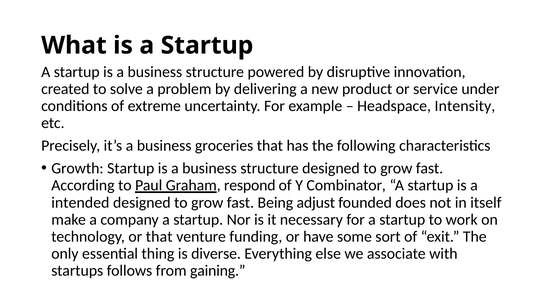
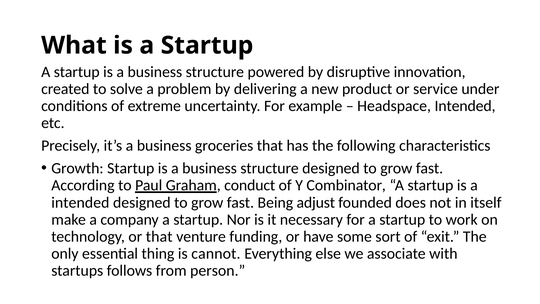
Headspace Intensity: Intensity -> Intended (465, 106)
respond: respond -> conduct (250, 185)
diverse: diverse -> cannot (216, 253)
gaining: gaining -> person (218, 270)
